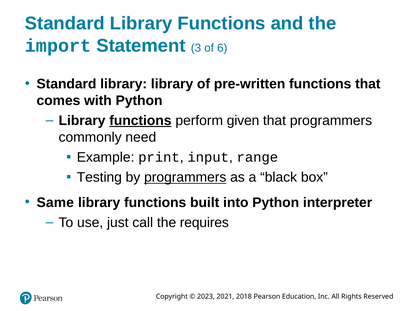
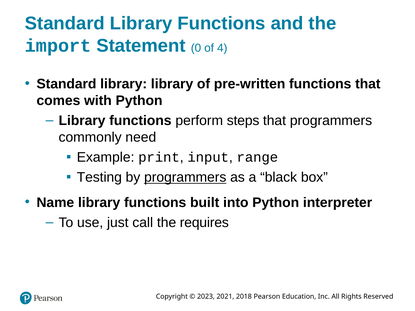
3: 3 -> 0 (196, 48)
6: 6 -> 4 (222, 48)
functions underline: present -> none (140, 121)
given: given -> steps (243, 121)
Same: Same -> Name (55, 203)
